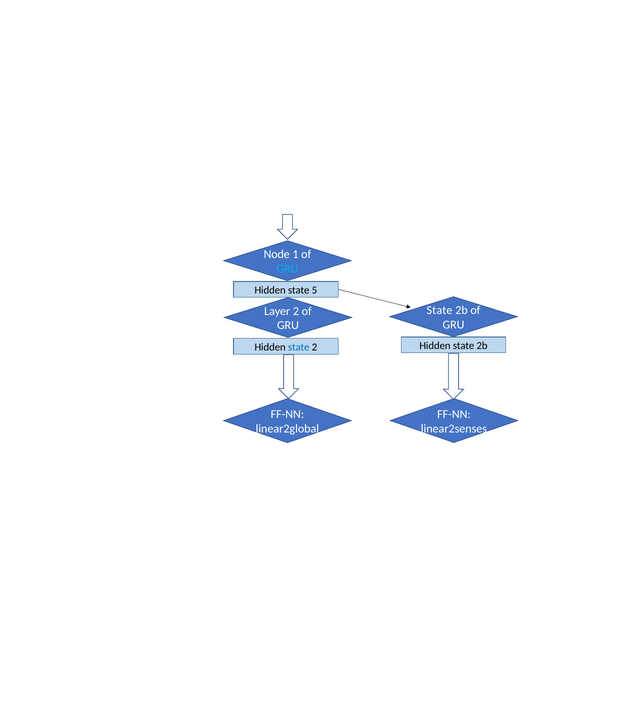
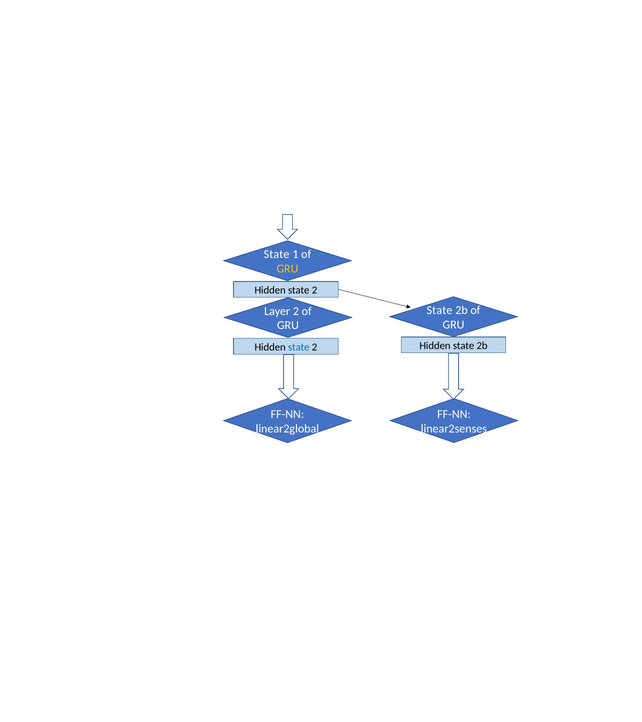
Node: Node -> State (277, 254)
GRU colour: light blue -> yellow (287, 269)
5: 5 -> 2 (314, 290)
